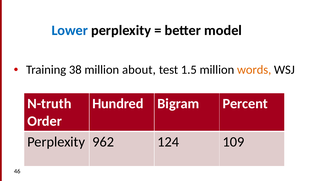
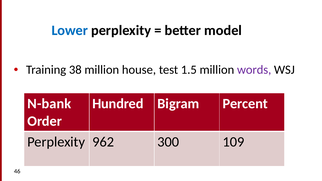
about: about -> house (139, 70)
words colour: orange -> purple (254, 70)
N-truth: N-truth -> N-bank (49, 104)
124: 124 -> 300 (168, 142)
